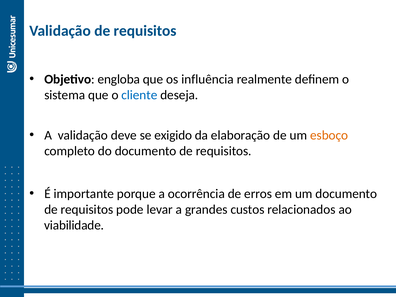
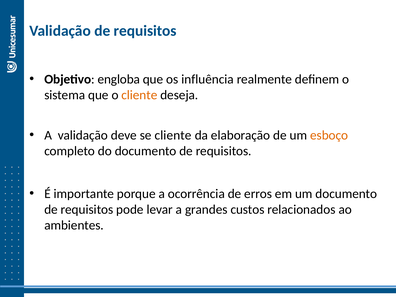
cliente colour: blue -> orange (139, 95)
se exigido: exigido -> cliente (173, 135)
viabilidade: viabilidade -> ambientes (74, 225)
